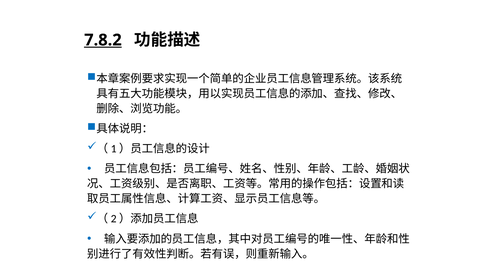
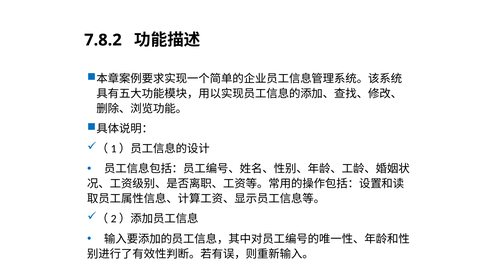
7.8.2 underline: present -> none (103, 40)
